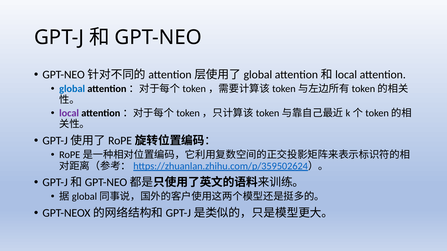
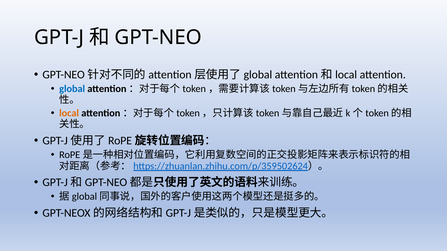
local colour: purple -> orange (69, 113)
